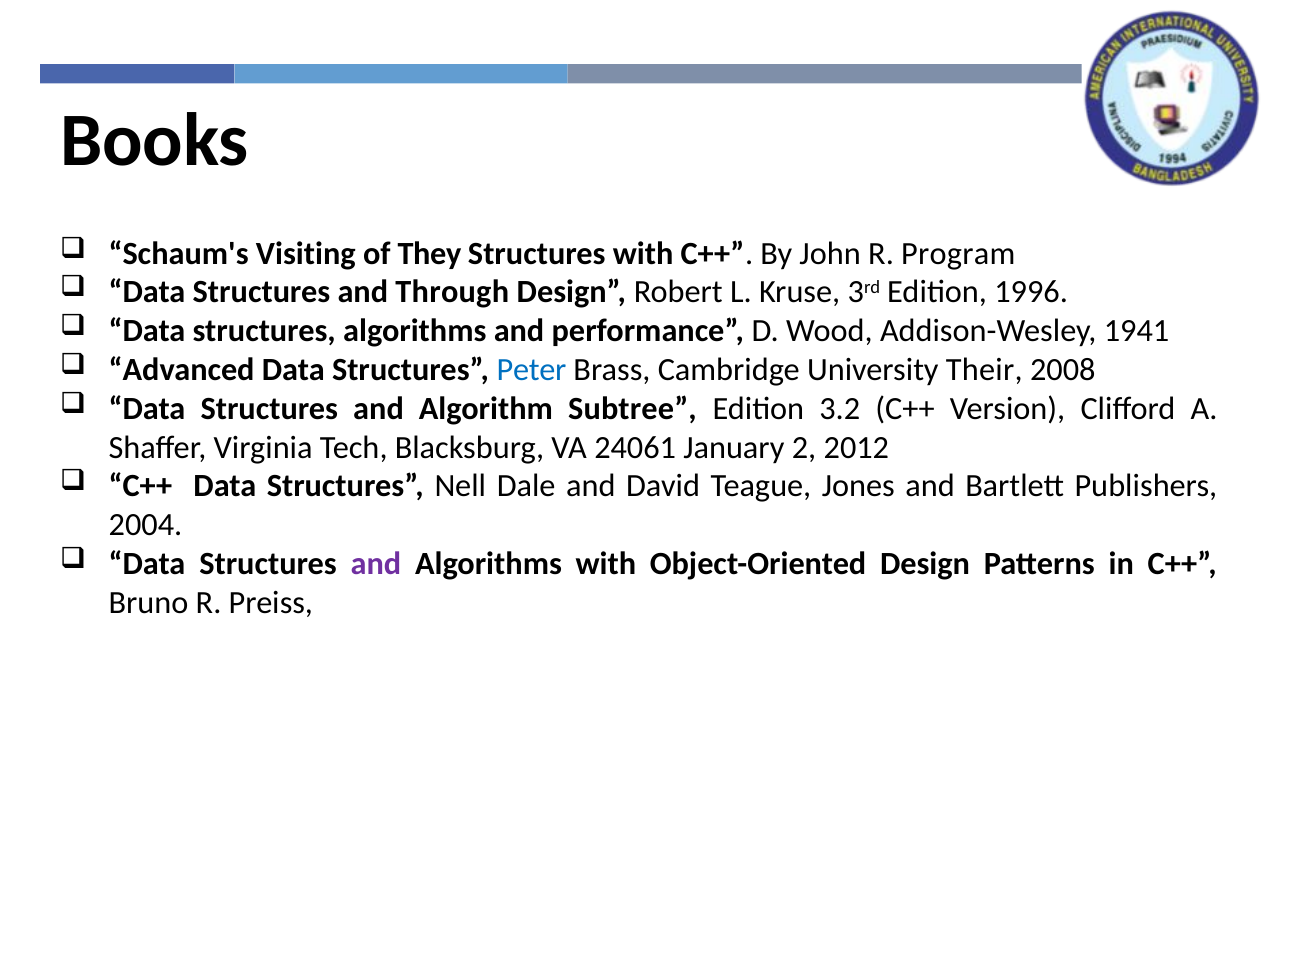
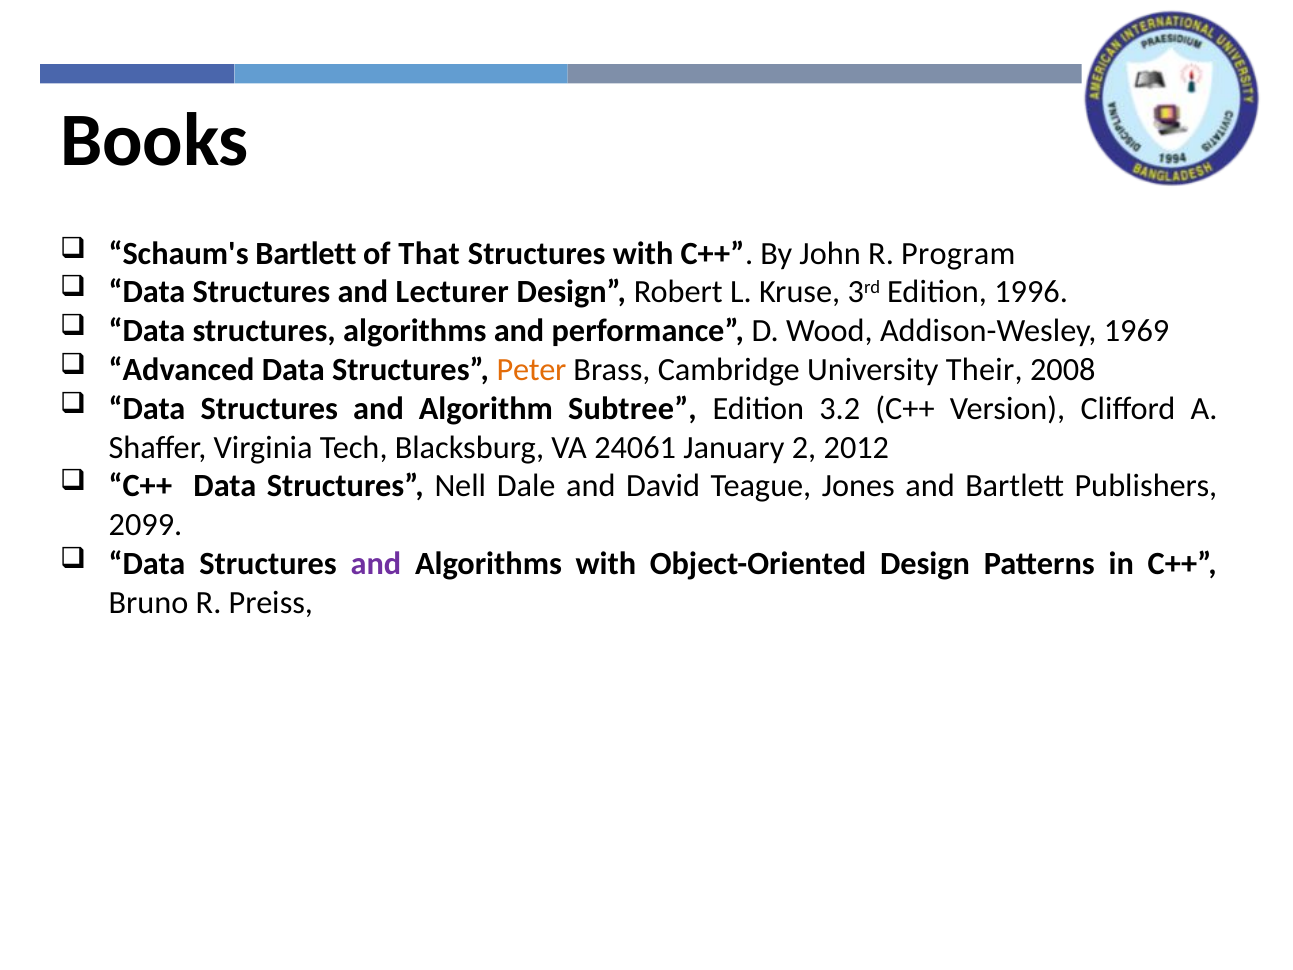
Schaum's Visiting: Visiting -> Bartlett (306, 253)
They: They -> That (429, 253)
Through: Through -> Lecturer (452, 292)
1941: 1941 -> 1969 (1137, 331)
Peter colour: blue -> orange (532, 370)
2004: 2004 -> 2099 (145, 525)
